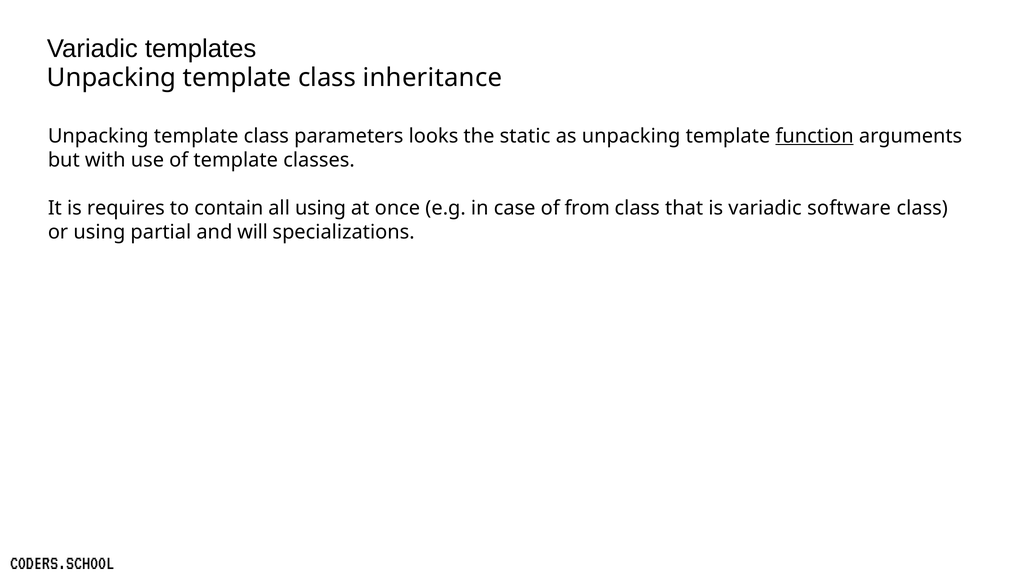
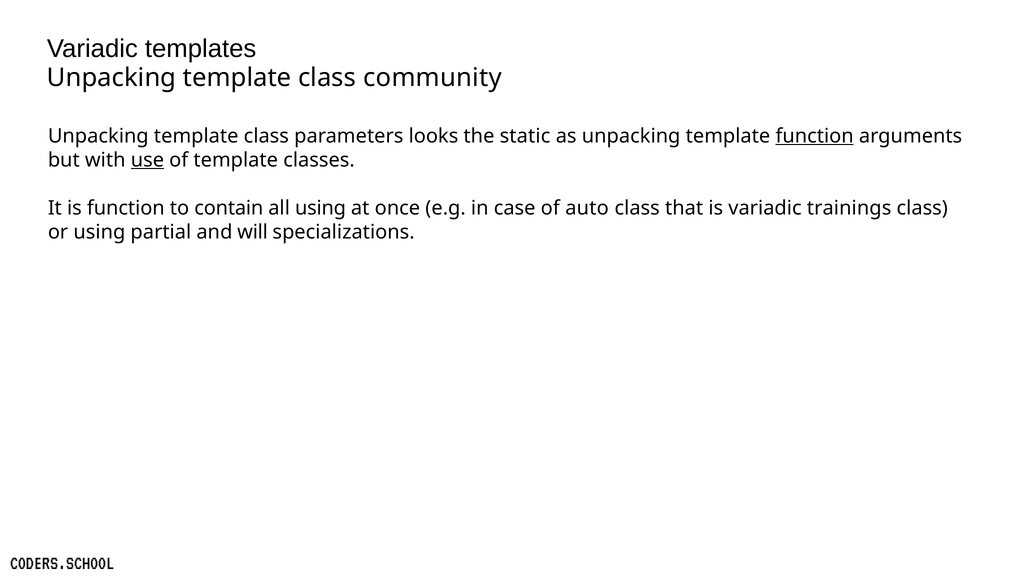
inheritance: inheritance -> community (433, 78)
use underline: none -> present (147, 160)
is requires: requires -> function (126, 208)
from: from -> auto (587, 208)
software: software -> trainings (849, 208)
